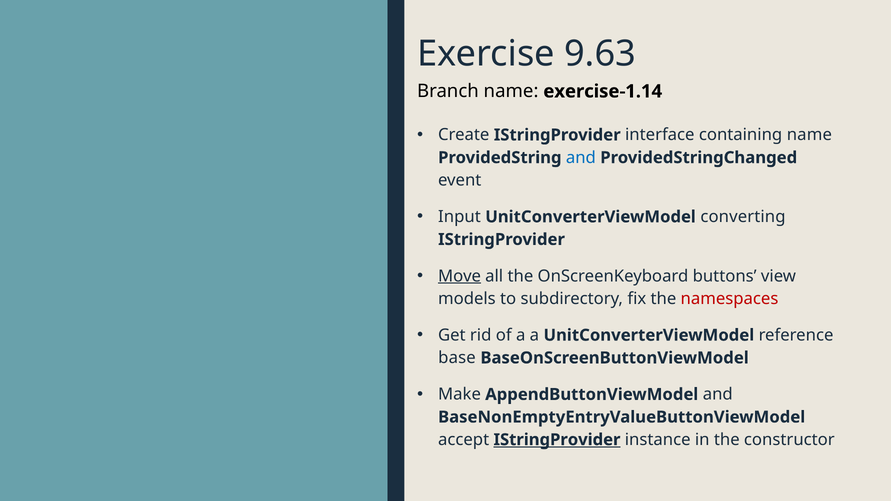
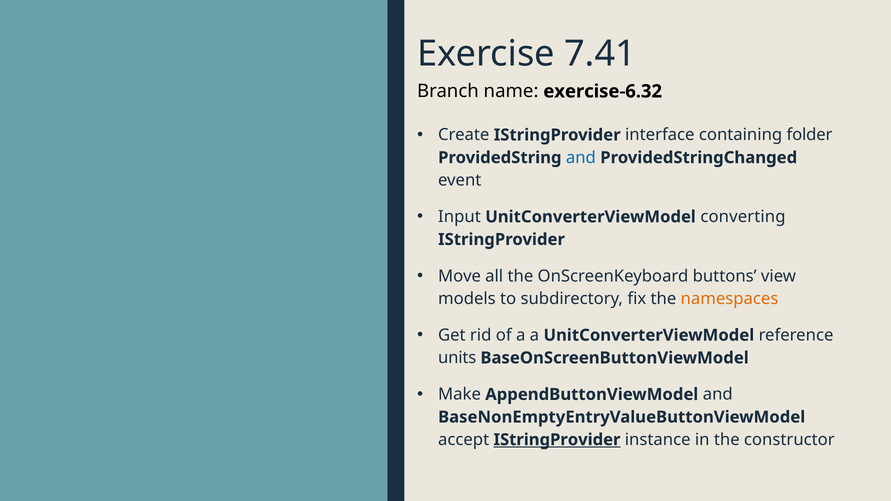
9.63: 9.63 -> 7.41 (600, 54)
exercise-1.14: exercise-1.14 -> exercise-6.32 (603, 91)
containing name: name -> folder (810, 135)
Move underline: present -> none (460, 276)
namespaces colour: red -> orange (730, 299)
base: base -> units (457, 358)
